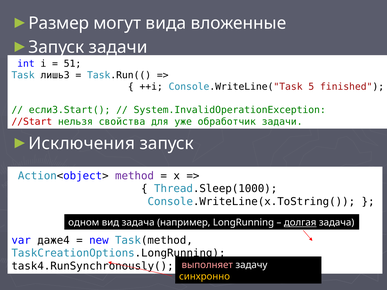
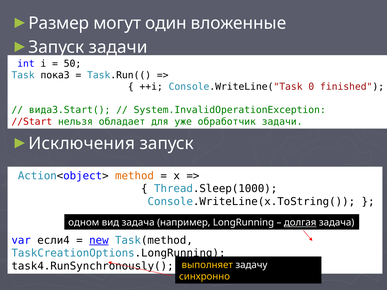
вида: вида -> один (166, 23)
51: 51 -> 50 (72, 64)
лишь3: лишь3 -> пока3 (55, 75)
5: 5 -> 0 (311, 87)
если3.Start(: если3.Start( -> вида3.Start( (70, 110)
свойства: свойства -> обладает (122, 122)
method colour: purple -> orange (135, 176)
даже4: даже4 -> если4 (54, 240)
new underline: none -> present (99, 240)
выполняет colour: pink -> yellow (207, 265)
